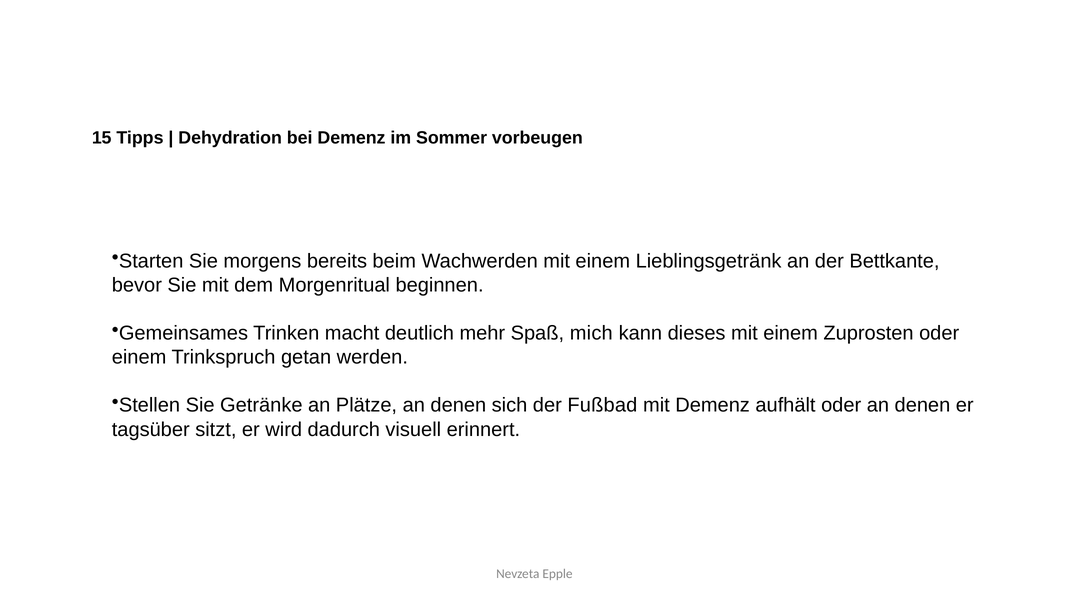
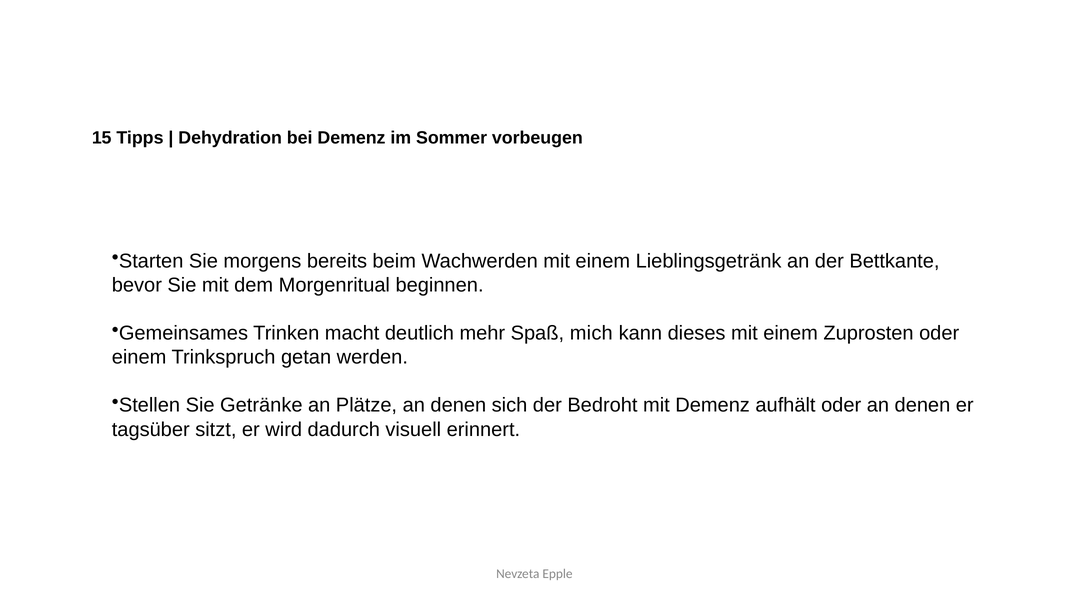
Fußbad: Fußbad -> Bedroht (602, 406)
